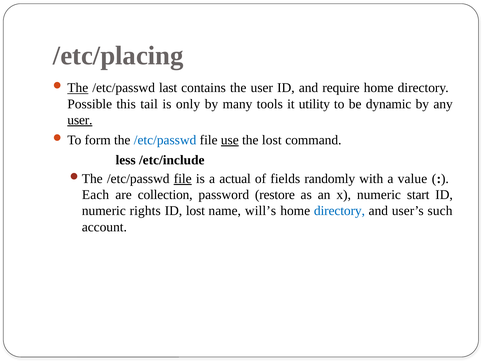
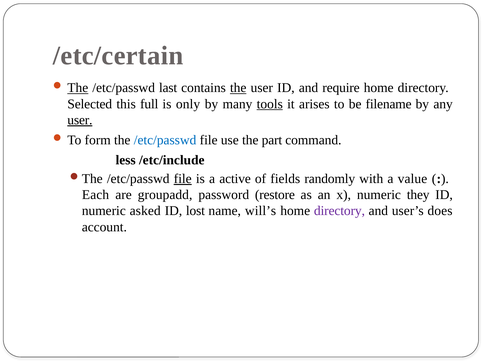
/etc/placing: /etc/placing -> /etc/certain (118, 56)
the underline: none -> present (238, 88)
Possible: Possible -> Selected (90, 104)
tail: tail -> full (149, 104)
tools underline: none -> present (270, 104)
utility: utility -> arises (314, 104)
dynamic: dynamic -> filename (389, 104)
use underline: present -> none (230, 140)
the lost: lost -> part (272, 140)
actual: actual -> active (235, 178)
collection: collection -> groupadd (165, 195)
start: start -> they (418, 195)
rights: rights -> asked (145, 211)
directory colour: blue -> purple (339, 211)
such: such -> does (440, 211)
